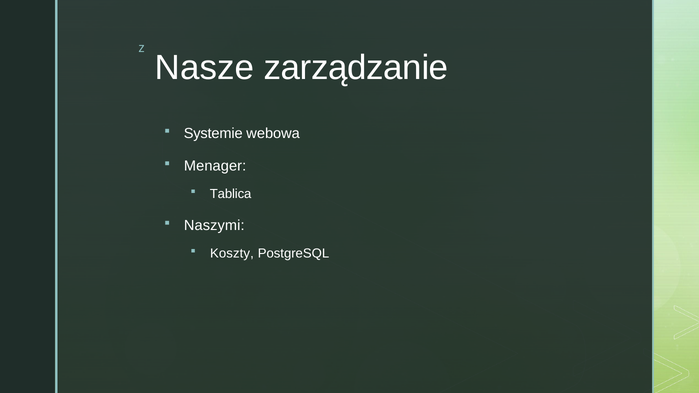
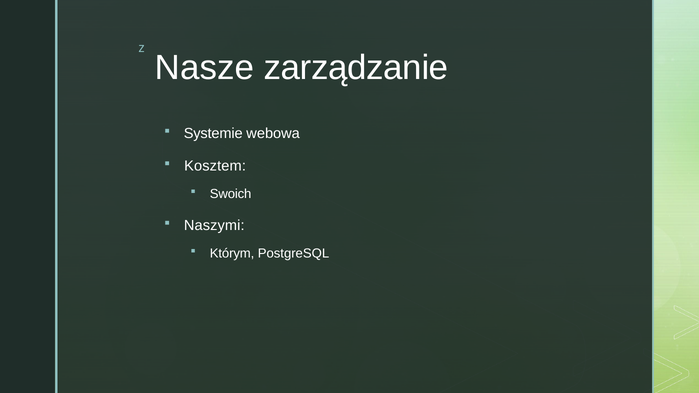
Menager: Menager -> Kosztem (215, 166)
Tablica: Tablica -> Swoich (231, 194)
Koszty: Koszty -> Którym (232, 253)
